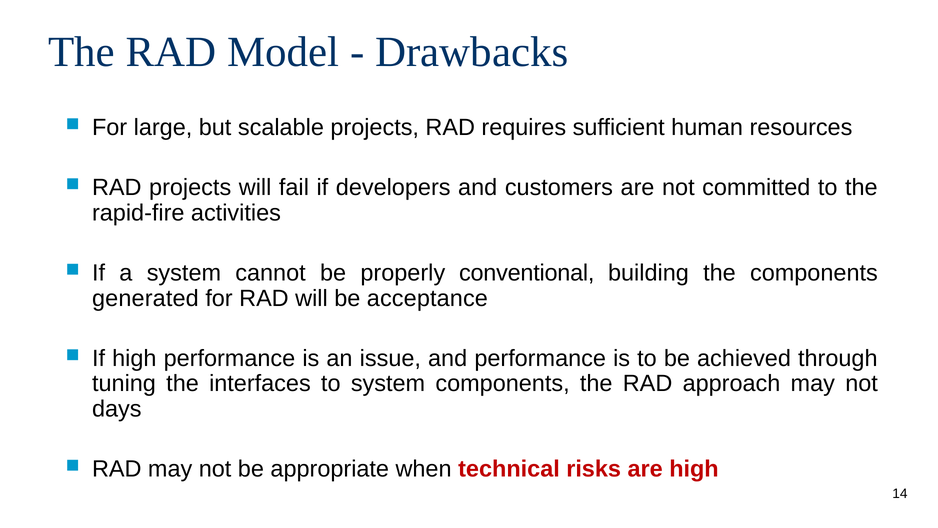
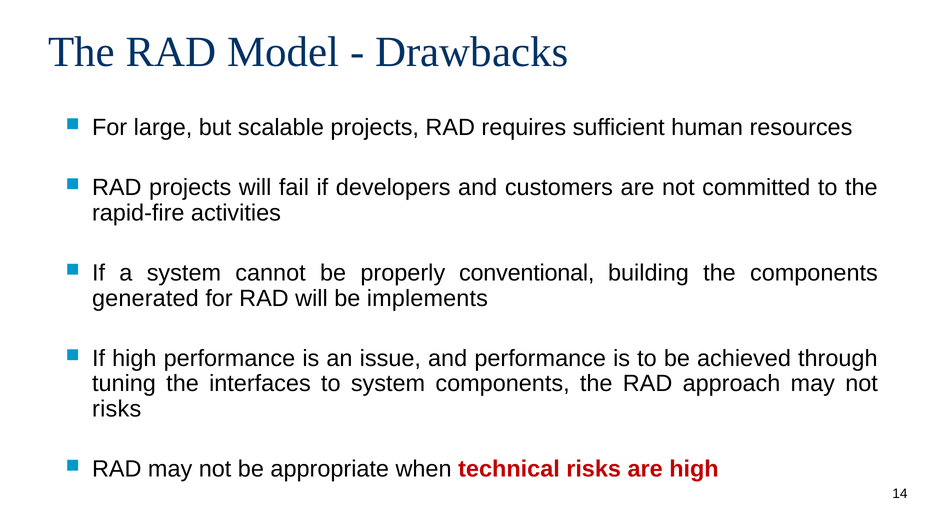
acceptance: acceptance -> implements (427, 298)
days: days -> risks (117, 409)
